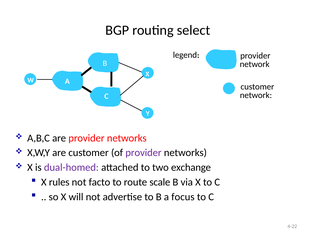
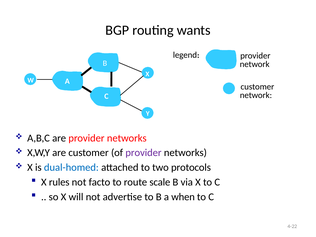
select: select -> wants (194, 30)
dual-homed colour: purple -> blue (71, 168)
exchange: exchange -> protocols (191, 168)
focus: focus -> when (183, 197)
